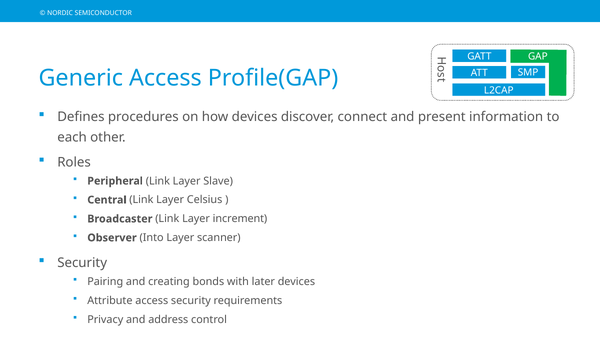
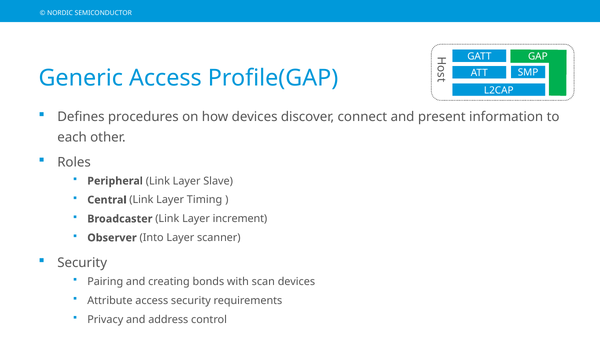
Celsius: Celsius -> Timing (205, 200)
later: later -> scan (263, 282)
